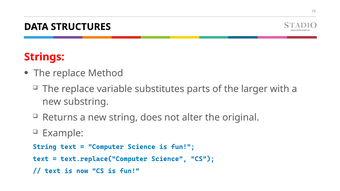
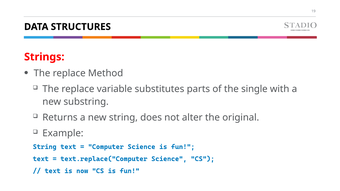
larger: larger -> single (254, 89)
